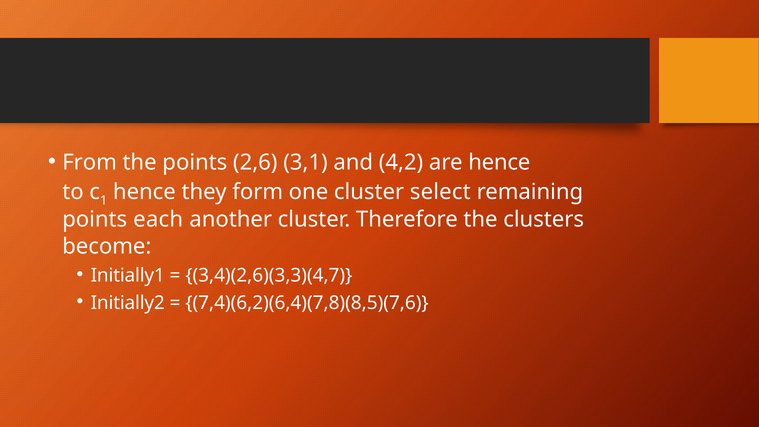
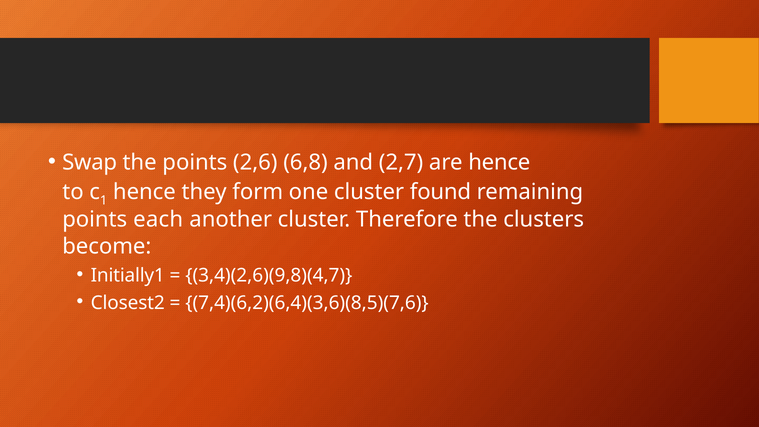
From: From -> Swap (90, 163)
3,1: 3,1 -> 6,8 (305, 163)
4,2: 4,2 -> 2,7 (401, 163)
select: select -> found (440, 192)
3,4)(2,6)(3,3)(4,7: 3,4)(2,6)(3,3)(4,7 -> 3,4)(2,6)(9,8)(4,7 (269, 275)
Initially2: Initially2 -> Closest2 (128, 303)
7,4)(6,2)(6,4)(7,8)(8,5)(7,6: 7,4)(6,2)(6,4)(7,8)(8,5)(7,6 -> 7,4)(6,2)(6,4)(3,6)(8,5)(7,6 (307, 303)
